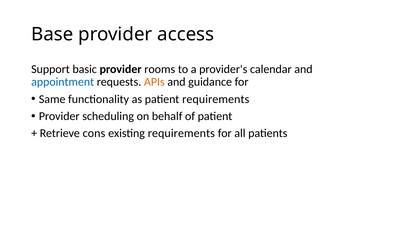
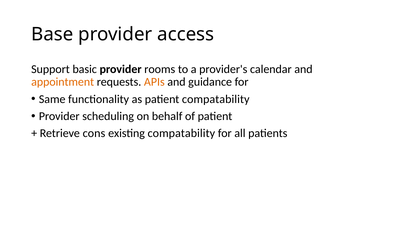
appointment colour: blue -> orange (63, 82)
patient requirements: requirements -> compatability (216, 99)
existing requirements: requirements -> compatability (181, 133)
